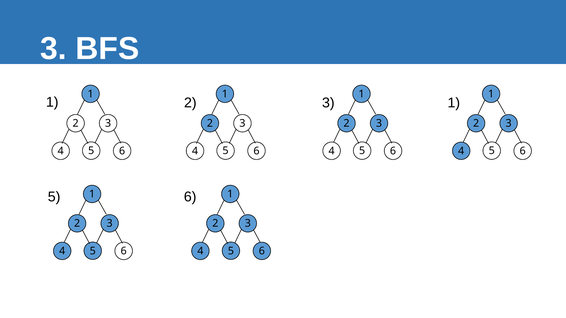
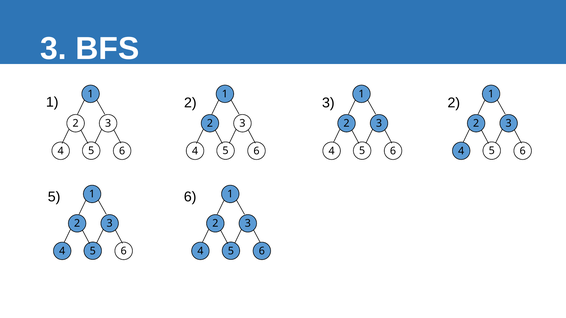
3 1: 1 -> 2 (454, 103)
